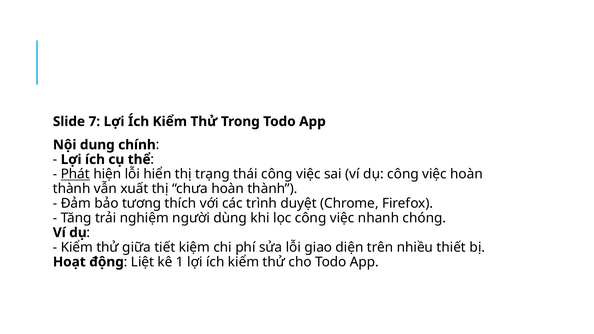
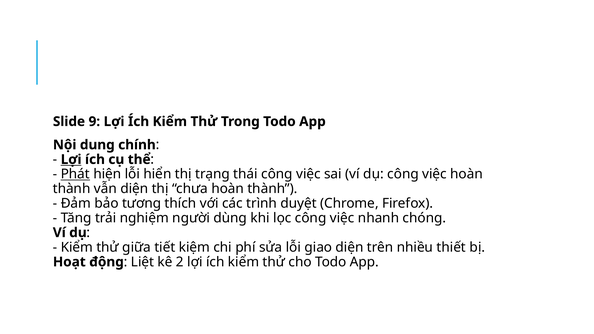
7: 7 -> 9 (94, 122)
Lợi underline: none -> present (71, 160)
vẫn xuất: xuất -> diện (134, 189)
1: 1 -> 2 (180, 262)
